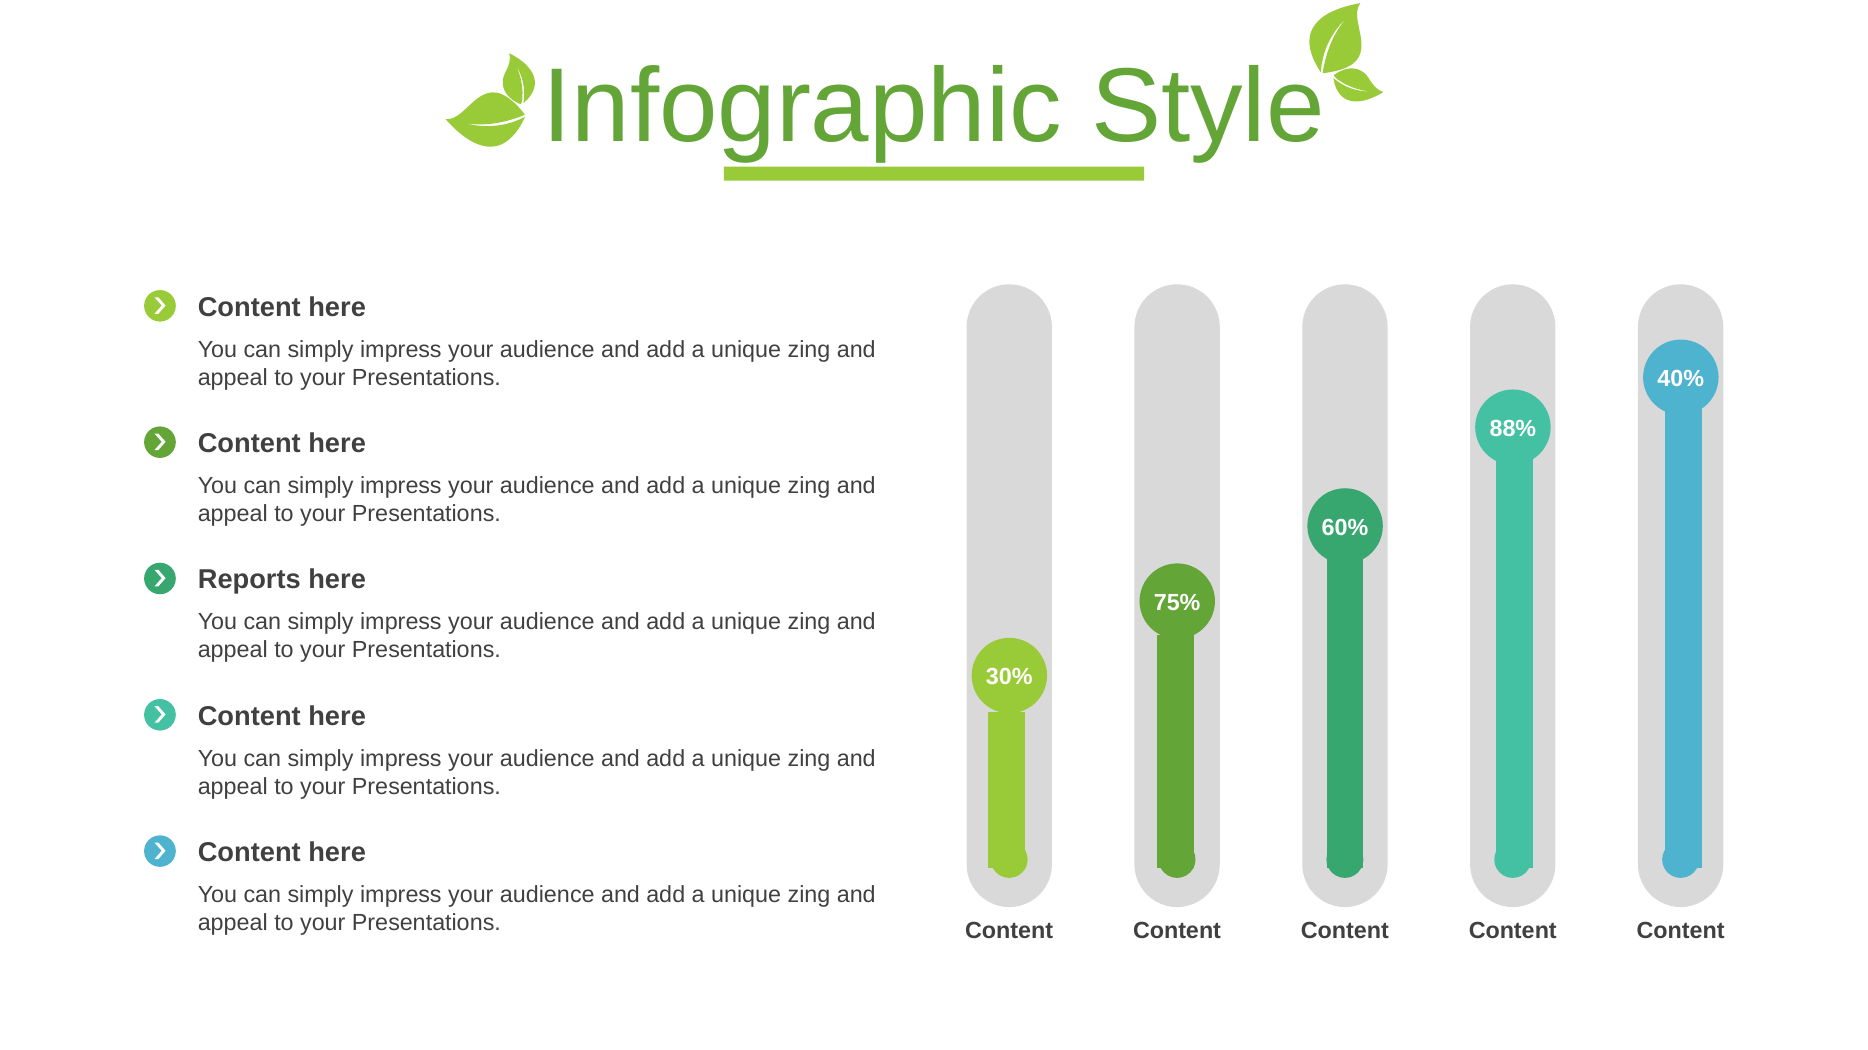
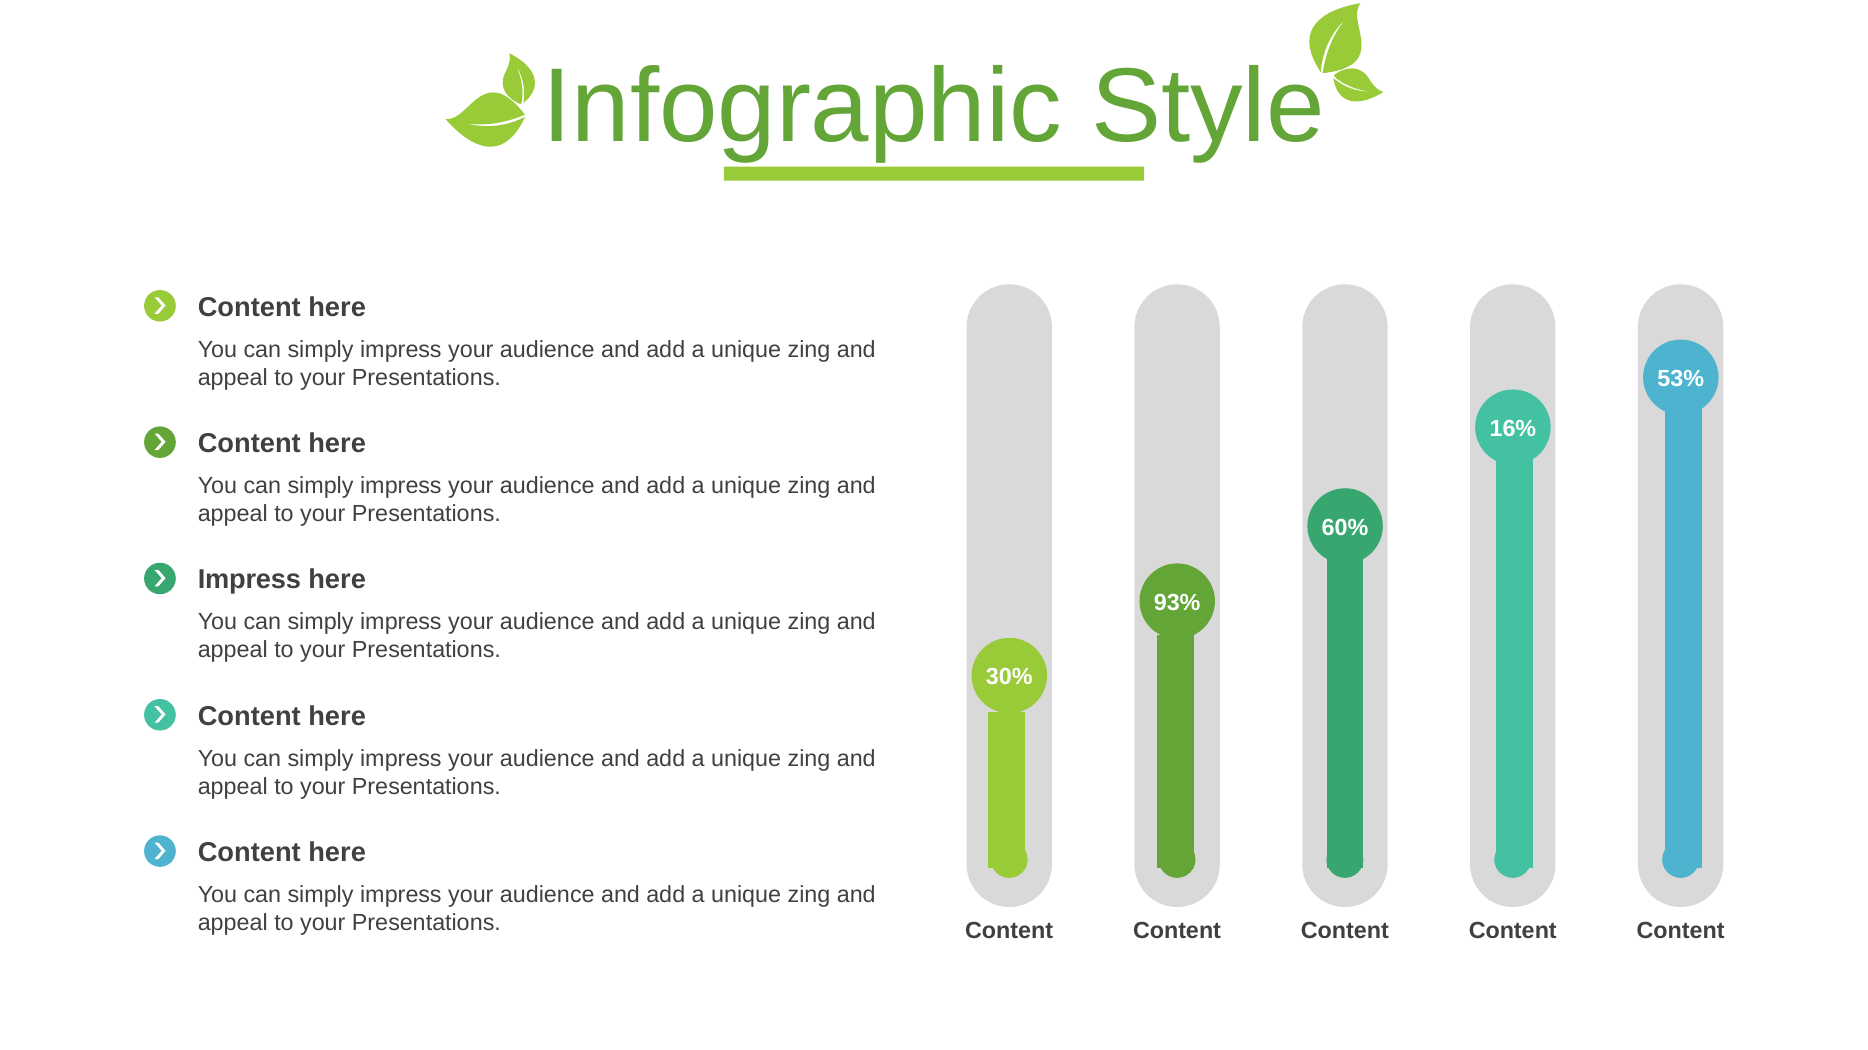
40%: 40% -> 53% (1681, 379)
88%: 88% -> 16% (1513, 429)
Reports: Reports -> Impress (249, 580)
75%: 75% -> 93% (1177, 603)
